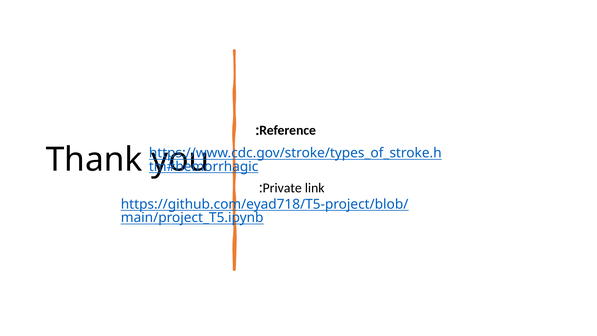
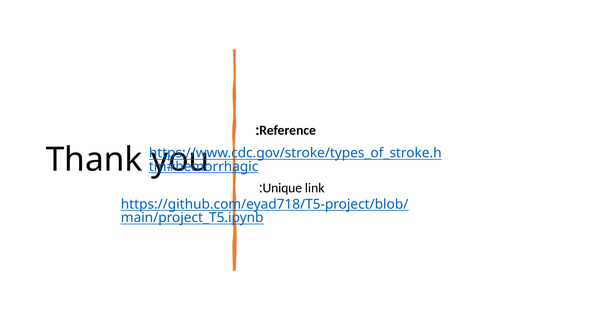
Private: Private -> Unique (282, 188)
